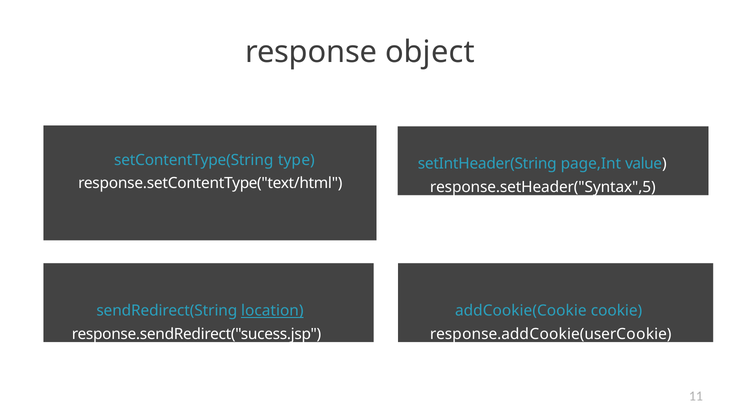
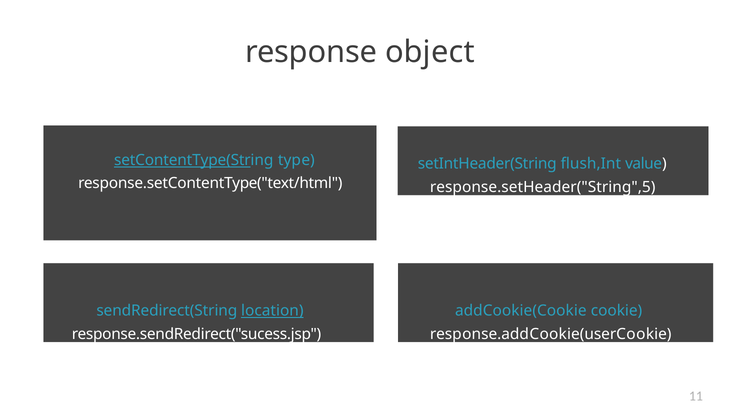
setContentType(Str underline: none -> present (182, 160)
page,Int: page,Int -> flush,Int (591, 164)
response.setHeader("Syntax",5: response.setHeader("Syntax",5 -> response.setHeader("String",5 (543, 187)
